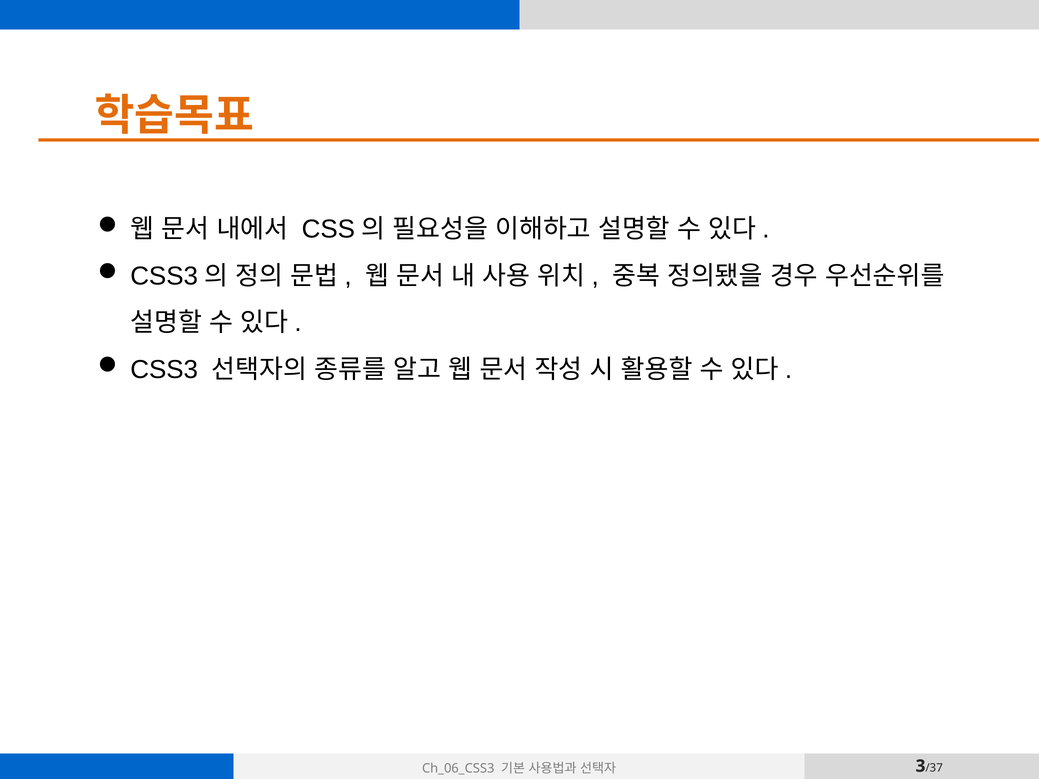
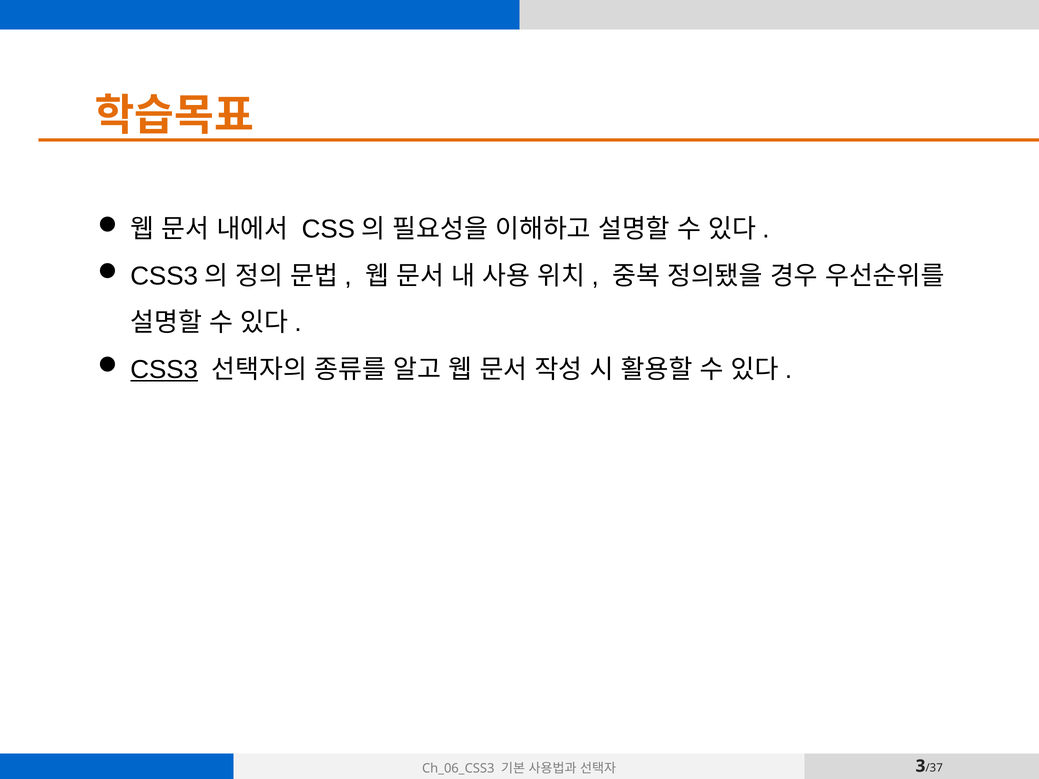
CSS3 underline: none -> present (164, 370)
